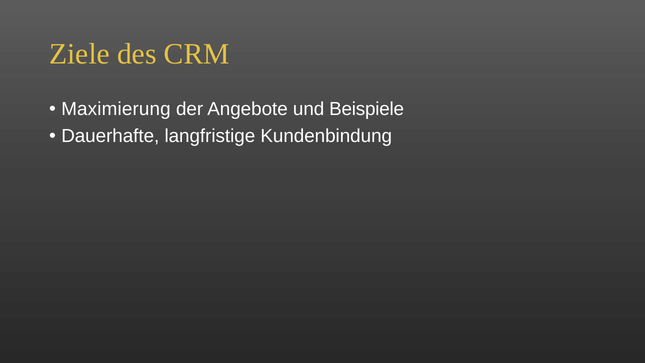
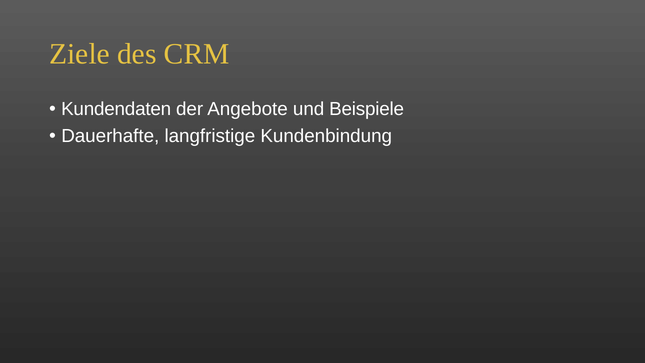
Maximierung: Maximierung -> Kundendaten (116, 109)
